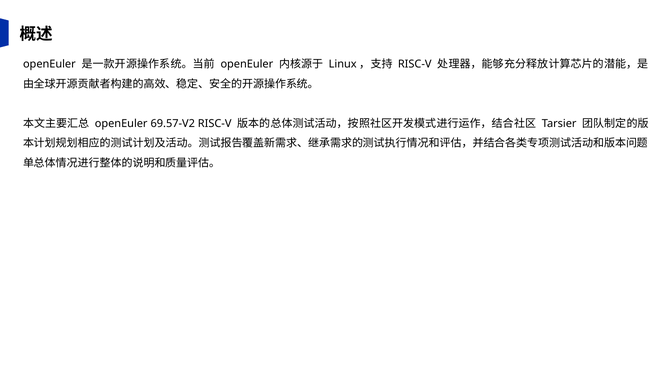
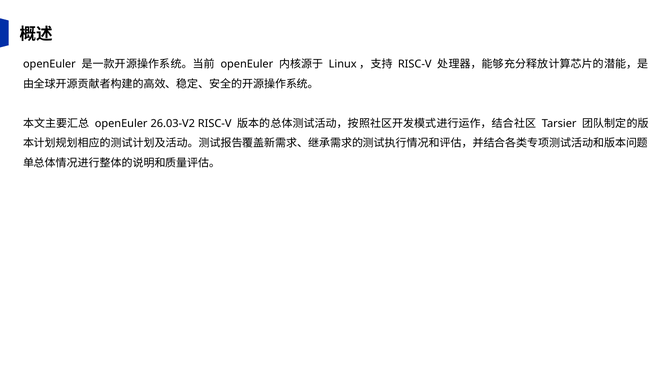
69.57-V2: 69.57-V2 -> 26.03-V2 (173, 124)
